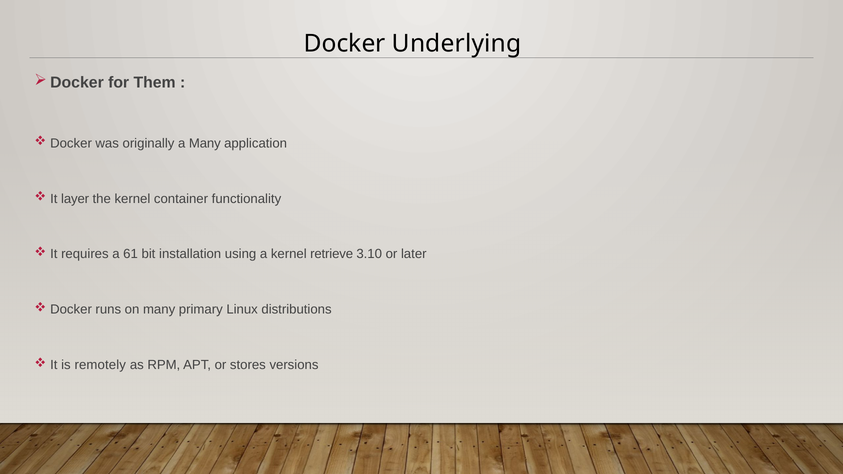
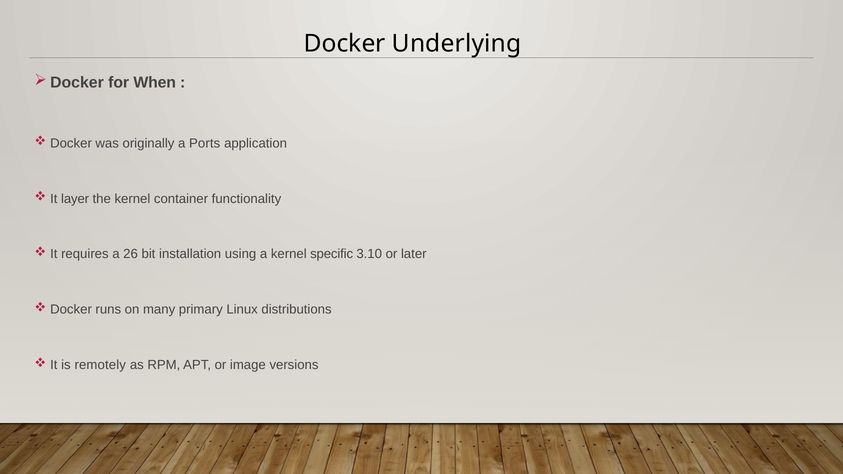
Them: Them -> When (155, 83)
a Many: Many -> Ports (205, 143)
61: 61 -> 26 (131, 254)
retrieve: retrieve -> specific (332, 254)
stores: stores -> image (248, 365)
